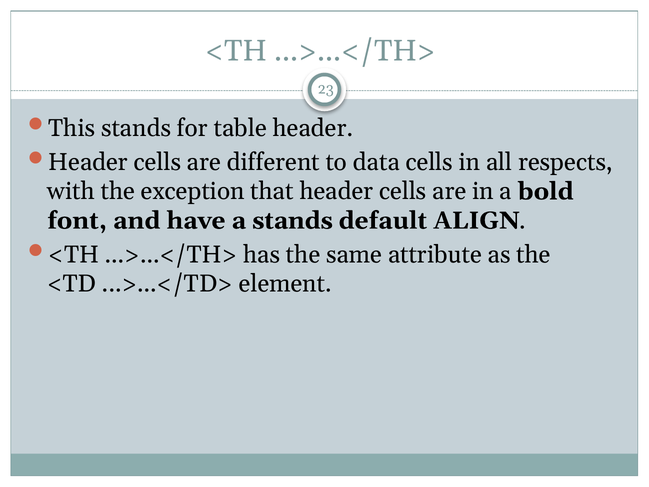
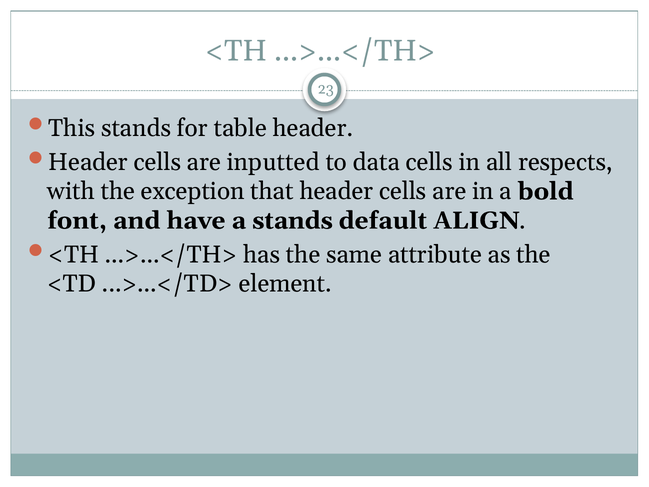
different: different -> inputted (273, 162)
